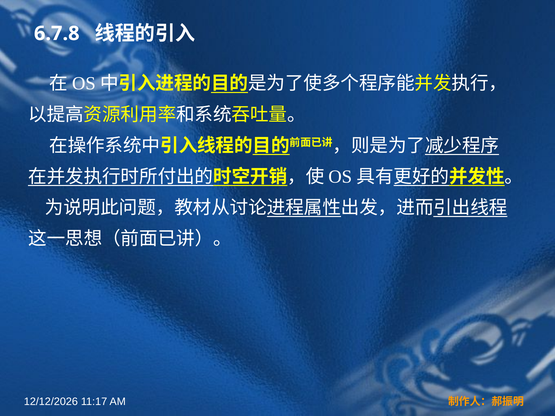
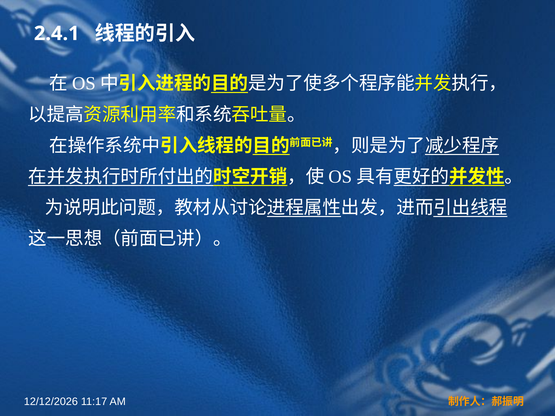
6.7.8: 6.7.8 -> 2.4.1 (57, 33)
